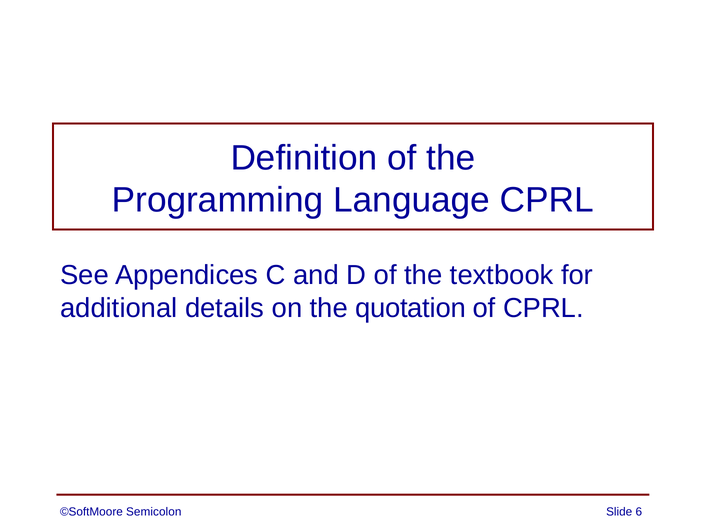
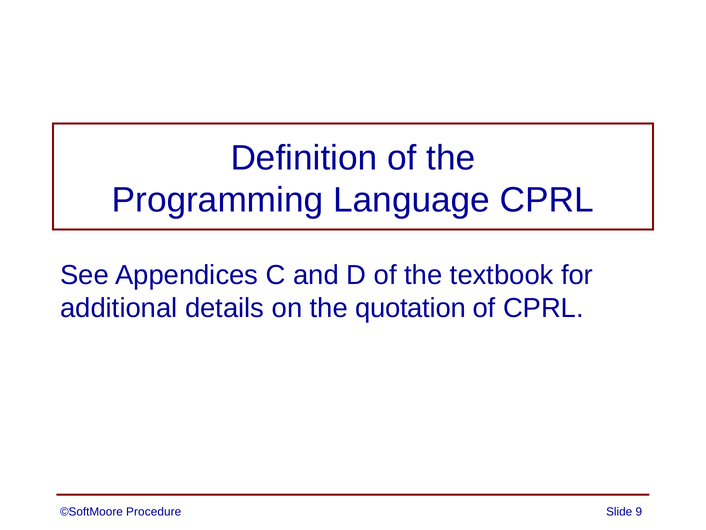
Semicolon: Semicolon -> Procedure (154, 511)
6: 6 -> 9 (639, 511)
